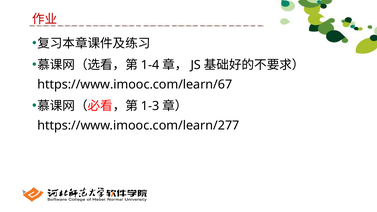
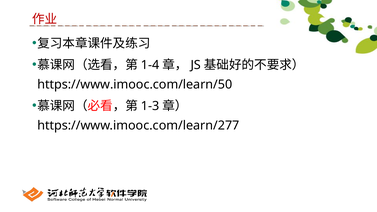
https://www.imooc.com/learn/67: https://www.imooc.com/learn/67 -> https://www.imooc.com/learn/50 (135, 85)
